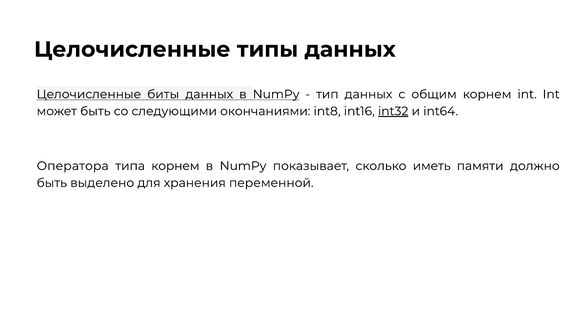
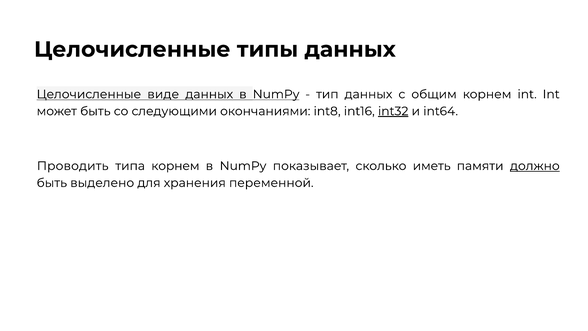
биты: биты -> виде (163, 94)
Оператора: Оператора -> Проводить (73, 166)
должно underline: none -> present (535, 166)
